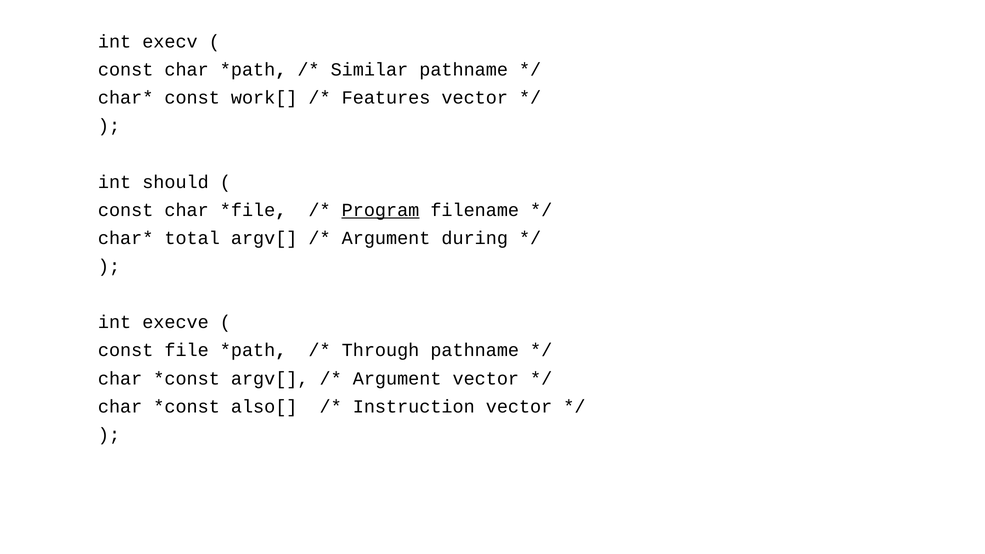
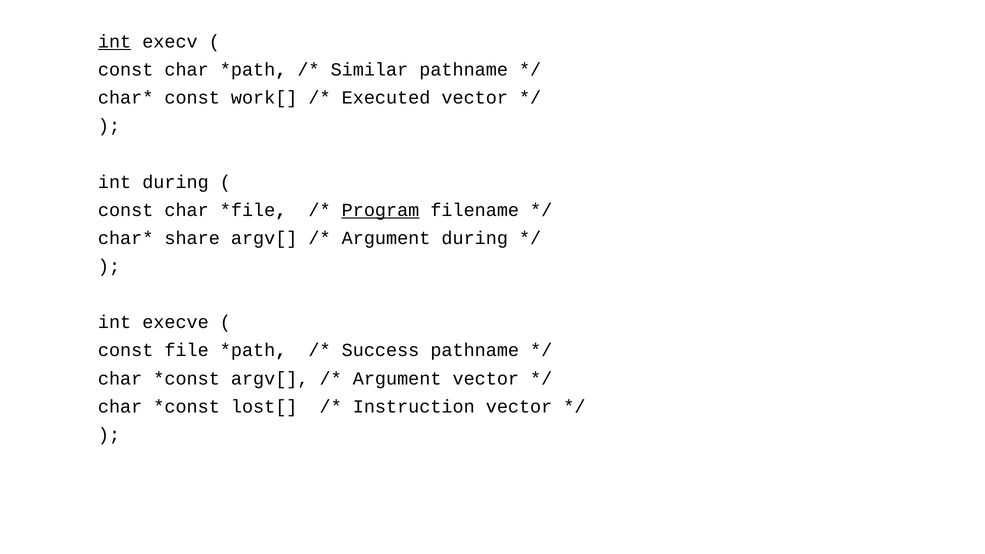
int underline: none -> present (115, 42)
Features: Features -> Executed (386, 98)
int should: should -> during (176, 182)
total: total -> share (192, 238)
Through: Through -> Success (381, 350)
also[: also[ -> lost[ (264, 407)
